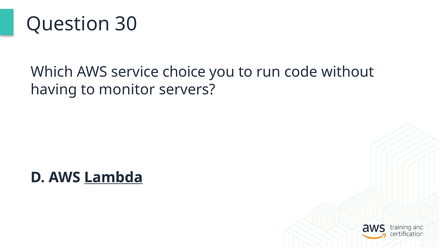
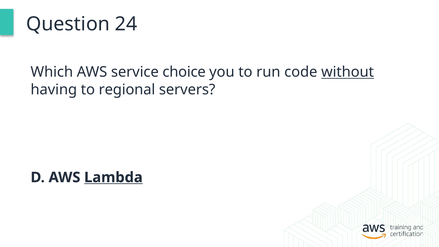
30: 30 -> 24 (126, 24)
without underline: none -> present (348, 72)
monitor: monitor -> regional (127, 90)
